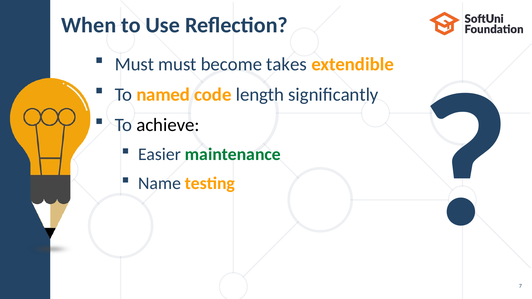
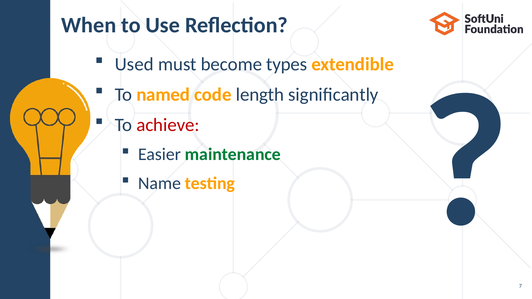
Must: Must -> Used (134, 64)
takes: takes -> types (287, 64)
achieve colour: black -> red (168, 125)
